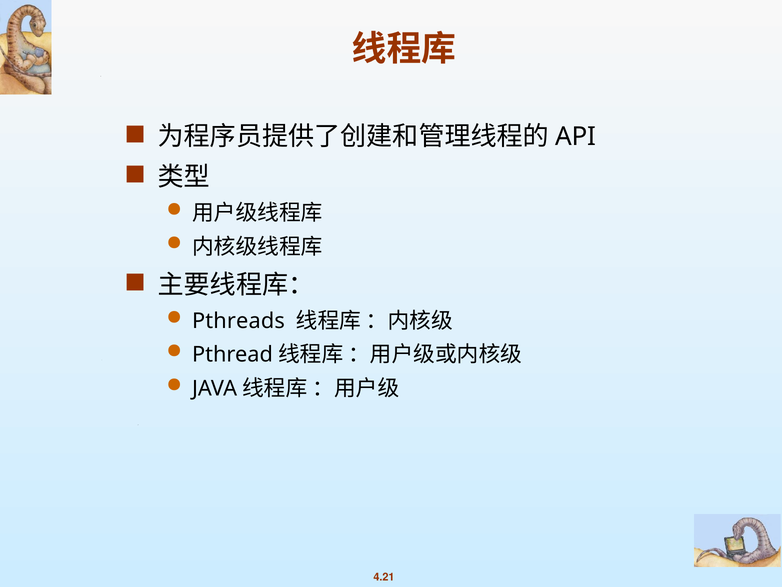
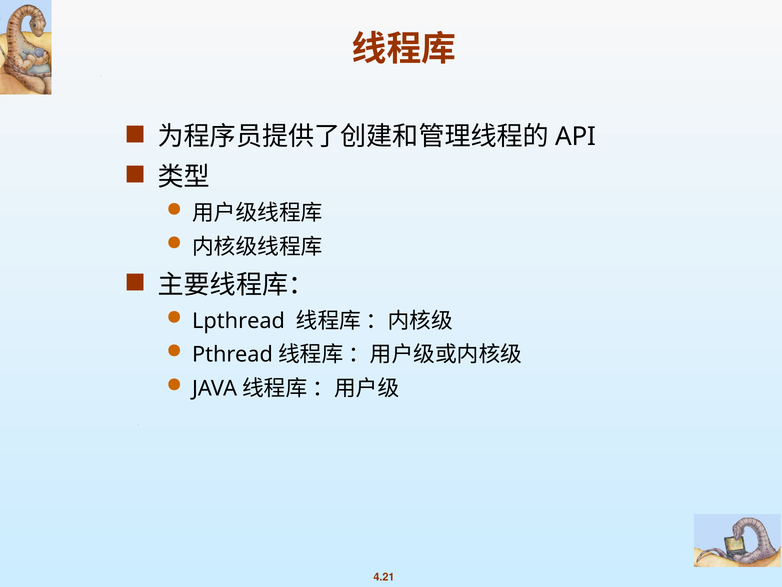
Pthreads: Pthreads -> Lpthread (239, 321)
